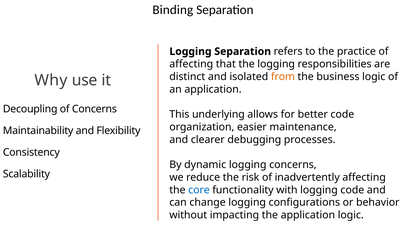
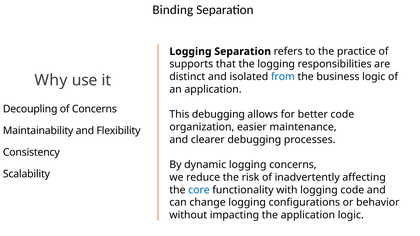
affecting: affecting -> supports (191, 64)
from colour: orange -> blue (283, 77)
This underlying: underlying -> debugging (218, 115)
